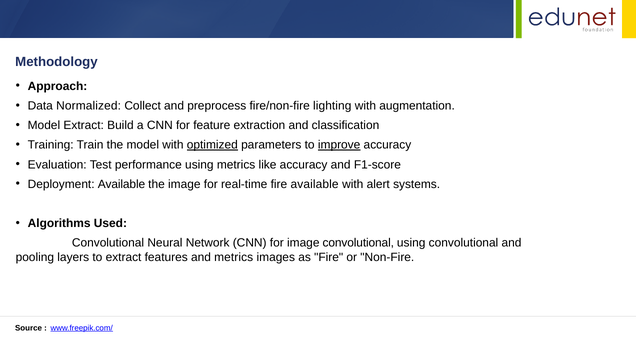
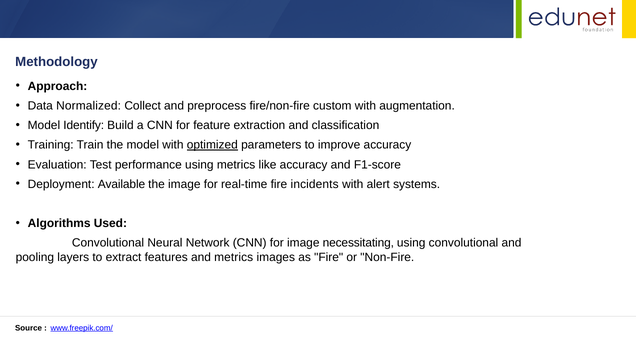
lighting: lighting -> custom (332, 106)
Model Extract: Extract -> Identify (84, 125)
improve underline: present -> none (339, 145)
fire available: available -> incidents (315, 184)
image convolutional: convolutional -> necessitating (358, 243)
